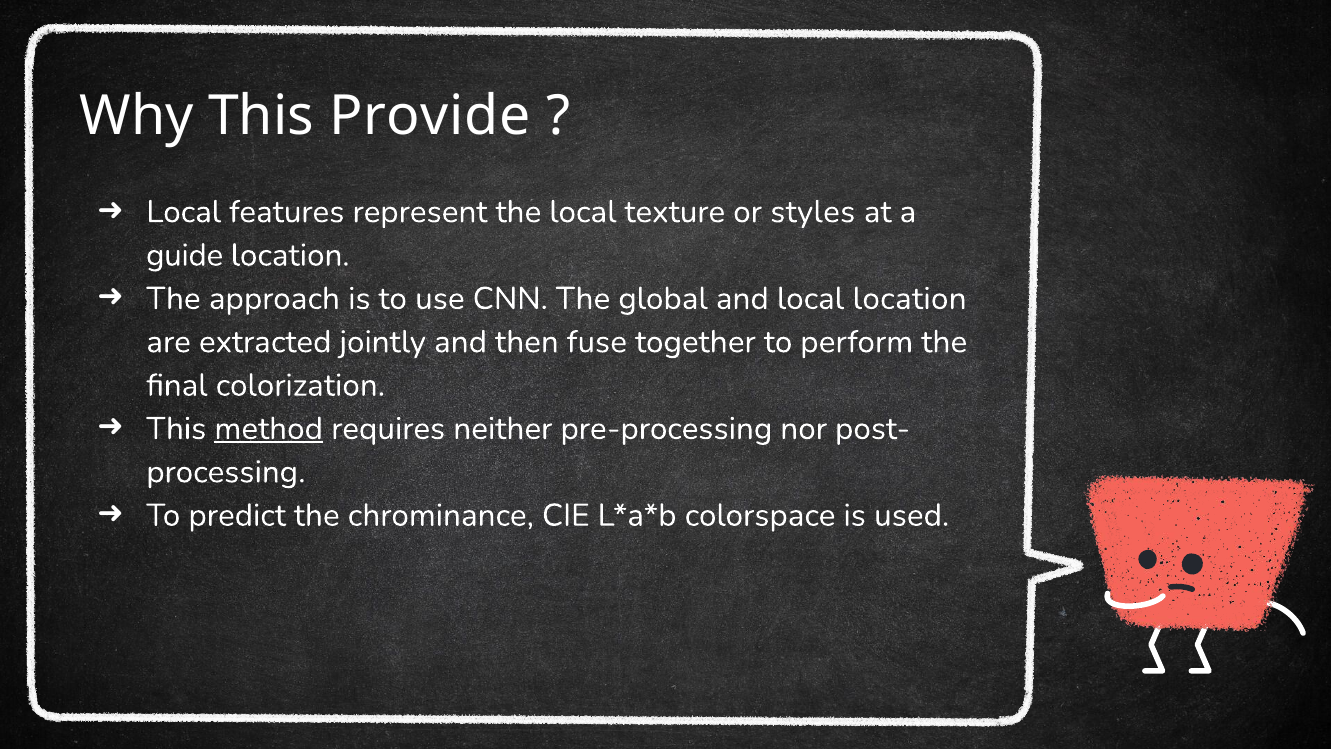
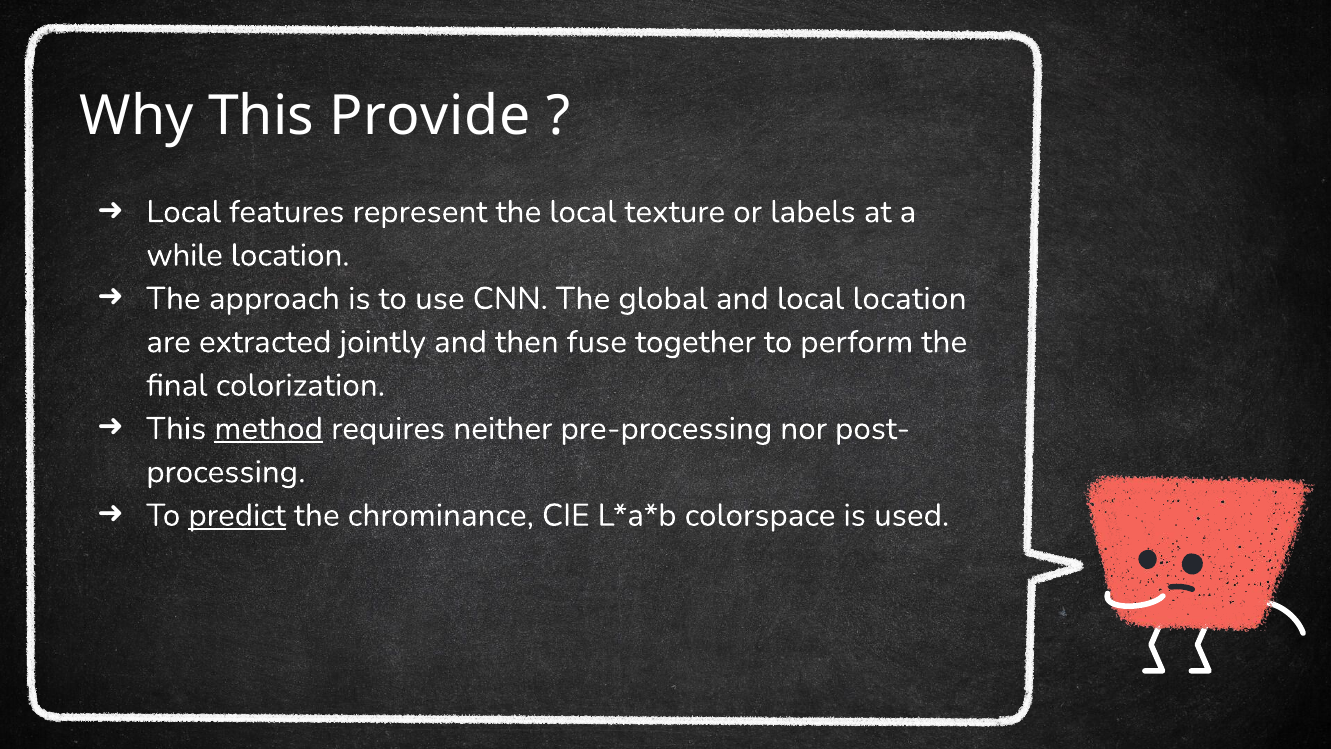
styles: styles -> labels (813, 212)
guide: guide -> while (185, 255)
predict underline: none -> present (237, 515)
